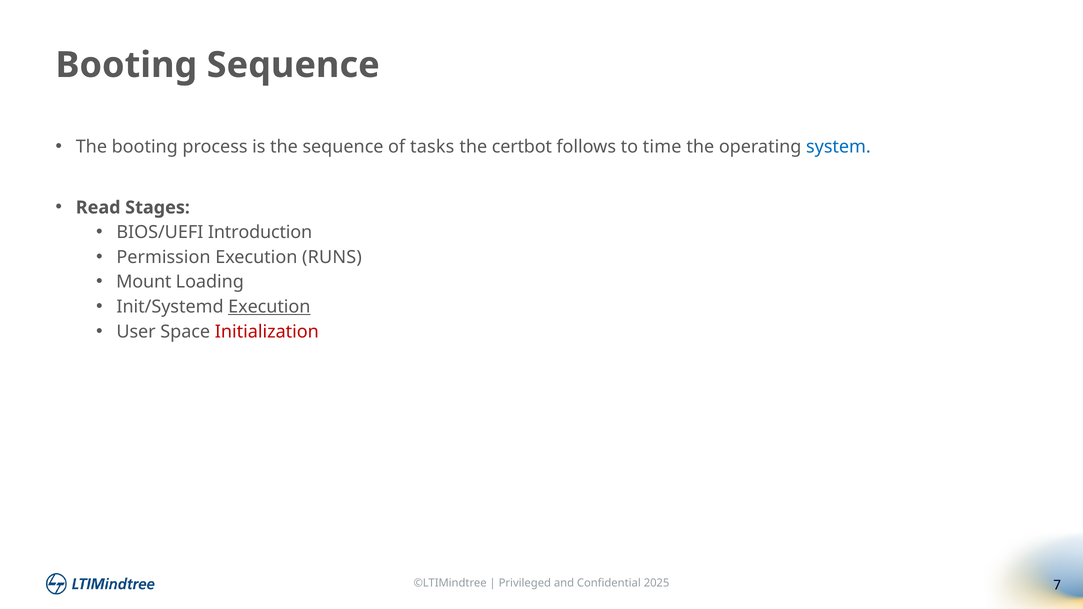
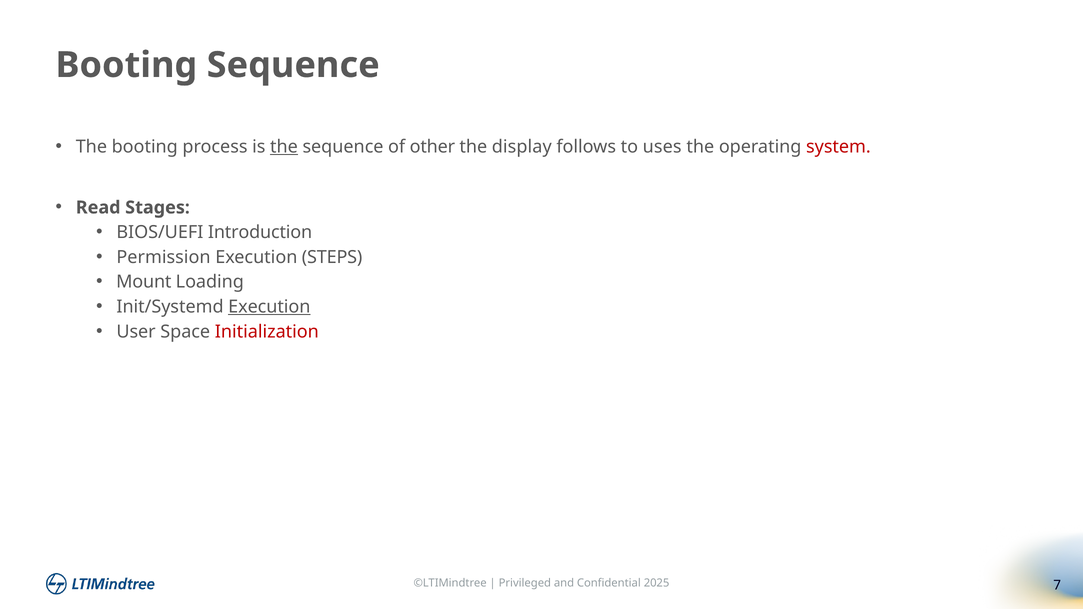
the underline: none -> present (284, 147)
tasks: tasks -> other (432, 147)
certbot: certbot -> display (522, 147)
time: time -> uses (662, 147)
system colour: blue -> red (838, 147)
RUNS: RUNS -> STEPS (332, 257)
